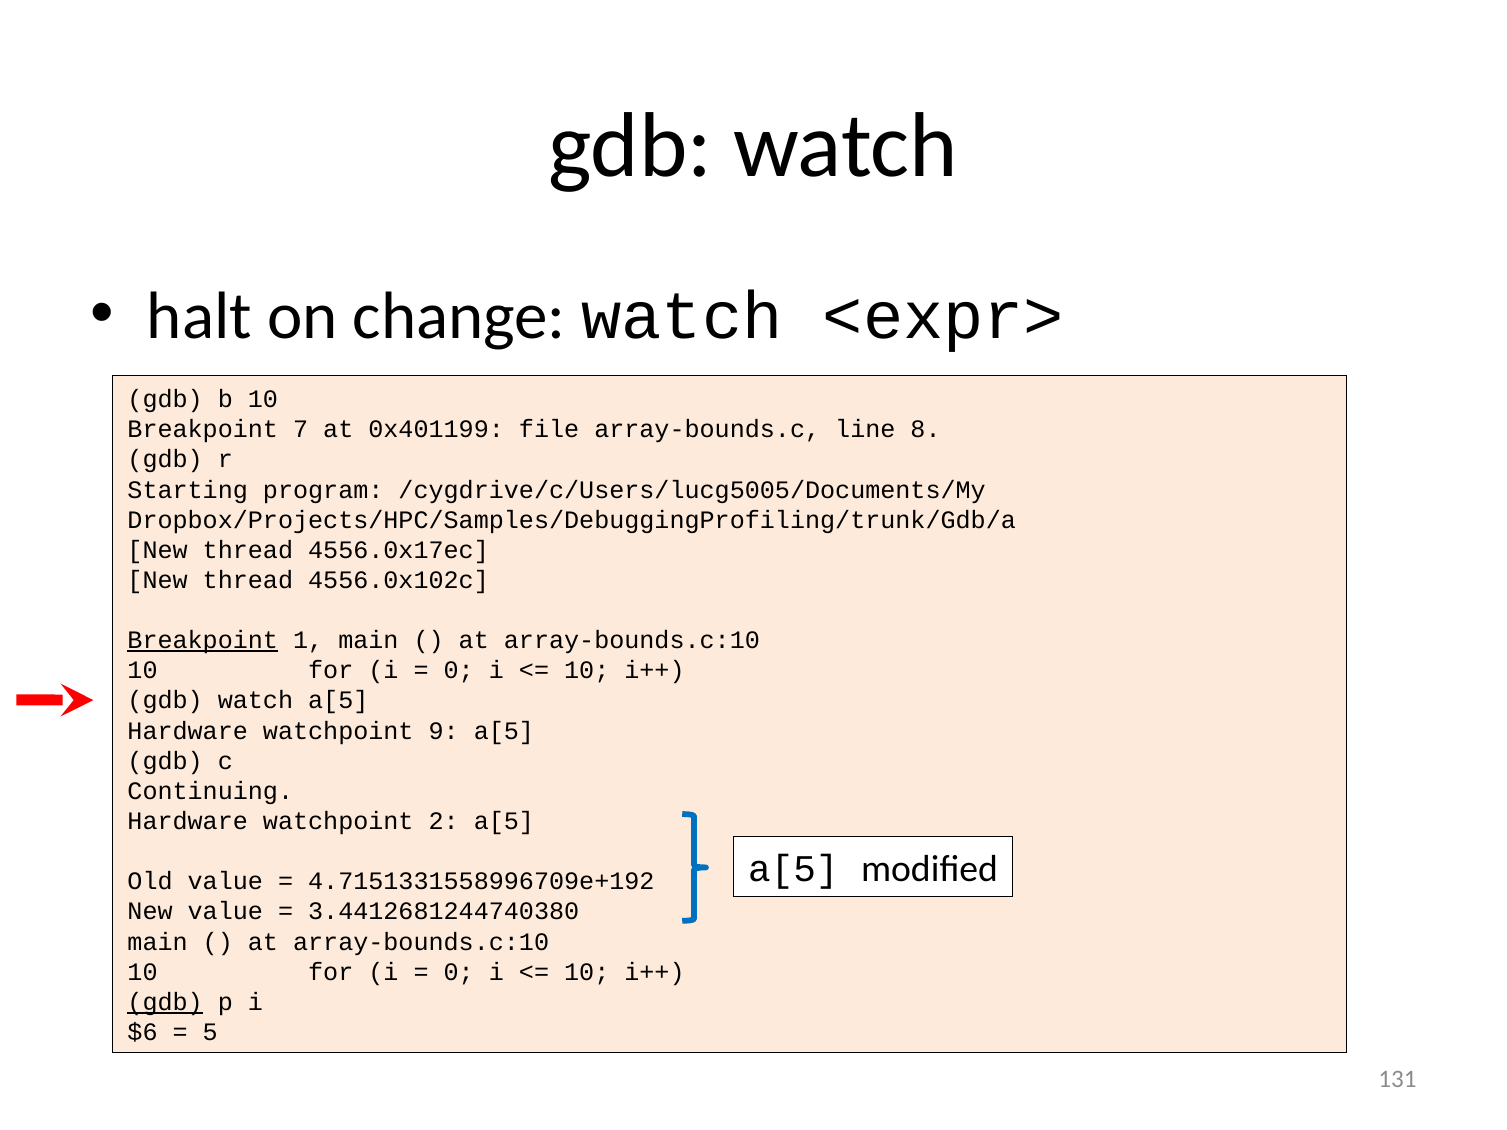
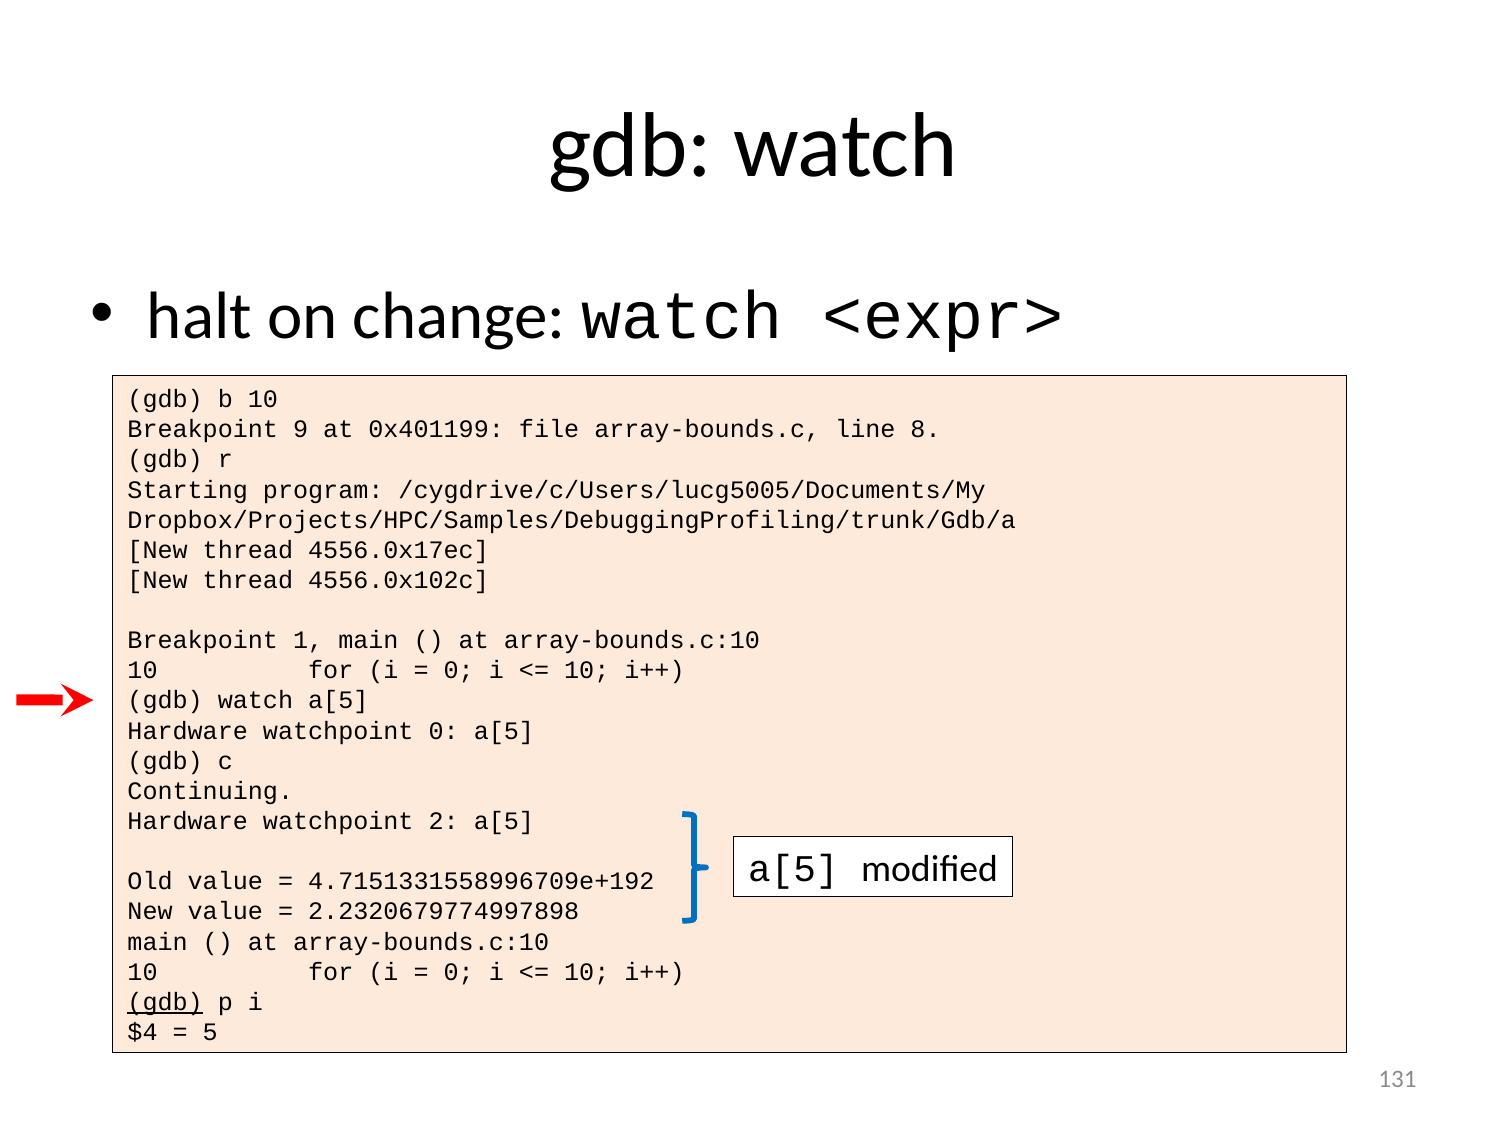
7: 7 -> 9 (301, 430)
Breakpoint underline: present -> none (203, 641)
watchpoint 9: 9 -> 0 (444, 731)
3.4412681244740380: 3.4412681244740380 -> 2.2320679774997898 (444, 912)
$6: $6 -> $4 (143, 1032)
